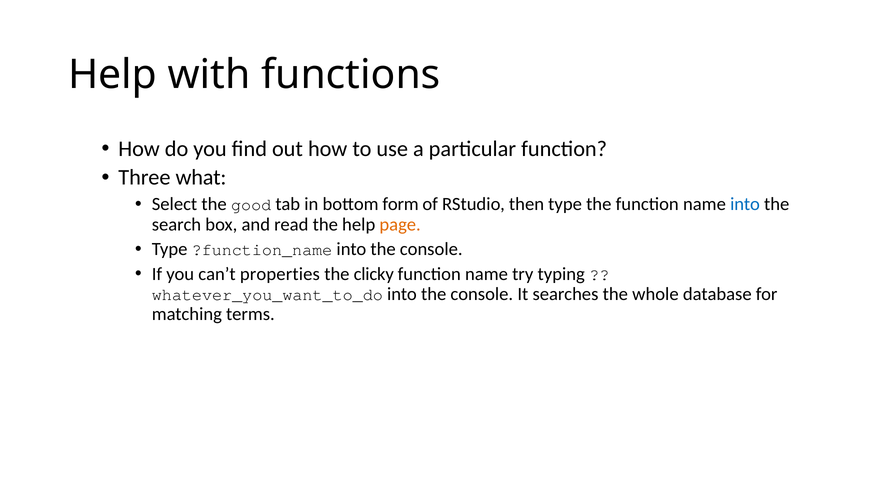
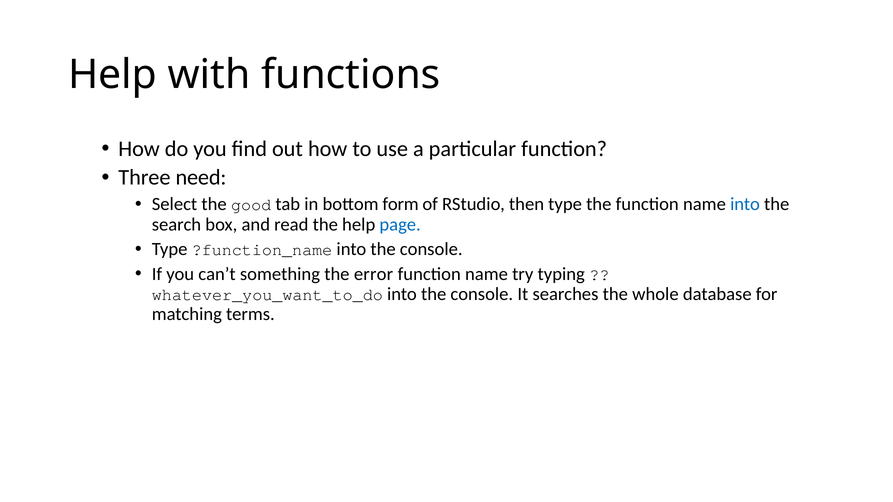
what: what -> need (201, 178)
page colour: orange -> blue (400, 225)
properties: properties -> something (280, 274)
clicky: clicky -> error (374, 274)
